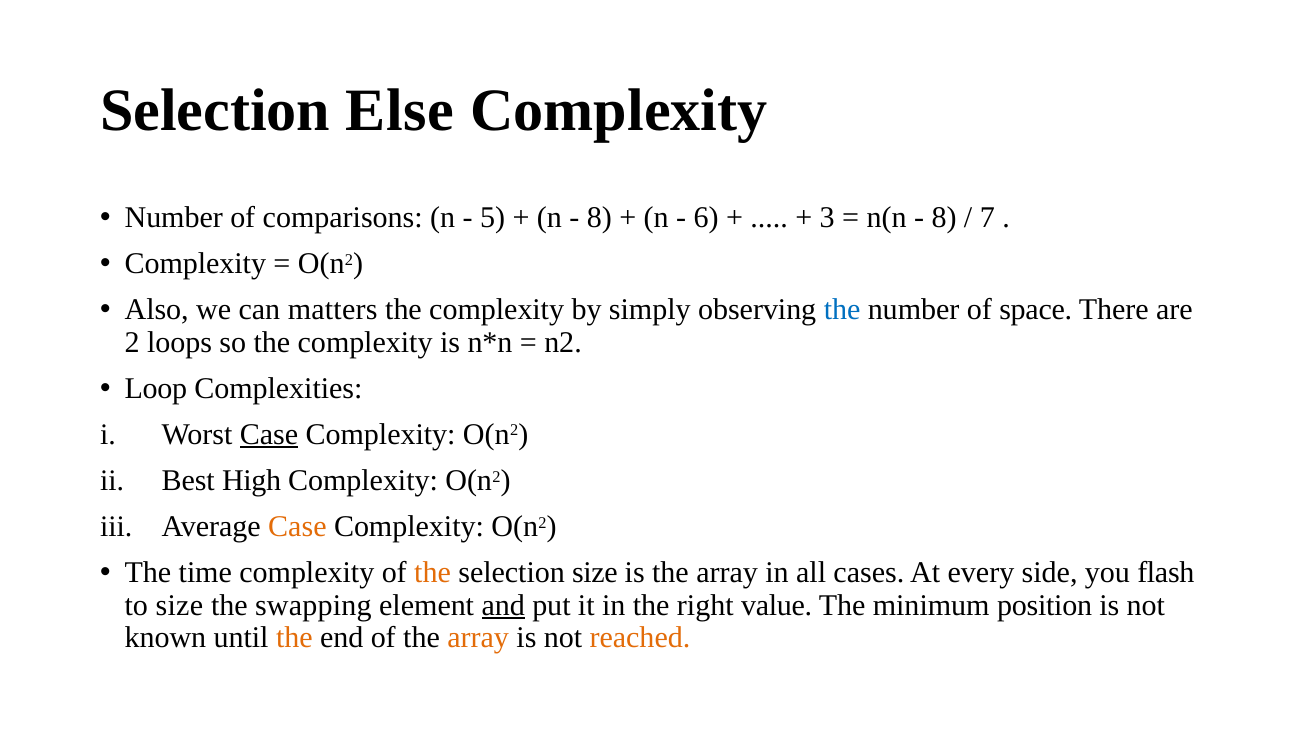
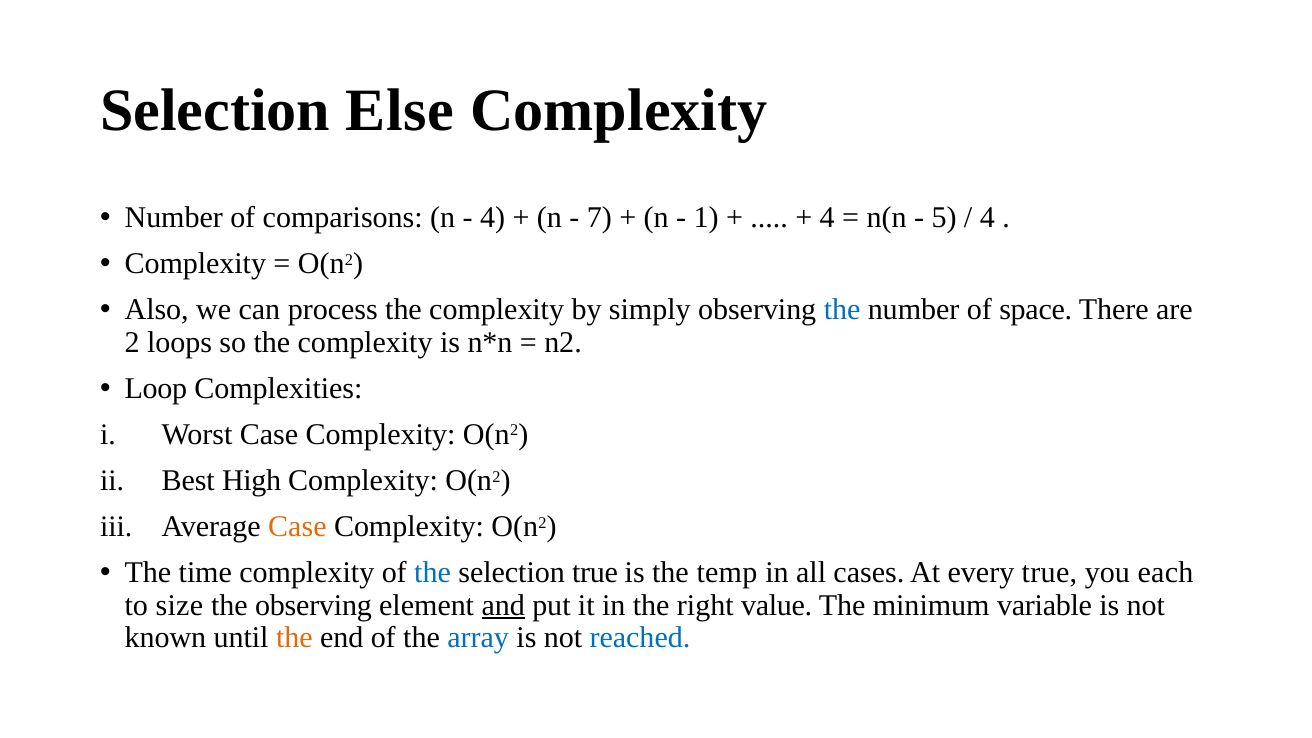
5: 5 -> 4 (493, 217)
8: 8 -> 7 (599, 217)
6: 6 -> 1 (706, 217)
3: 3 -> 4 (827, 217)
8: 8 -> 5 (944, 217)
7: 7 -> 4 (987, 217)
matters: matters -> process (333, 310)
Case underline: present -> none (269, 434)
the colour: orange -> blue (433, 573)
selection size: size -> true (595, 573)
is the array: array -> temp (727, 573)
every side: side -> true (1049, 573)
flash: flash -> each (1166, 573)
the swapping: swapping -> observing (314, 605)
position: position -> variable (1045, 605)
array colour: orange -> blue (478, 638)
reached colour: orange -> blue (640, 638)
